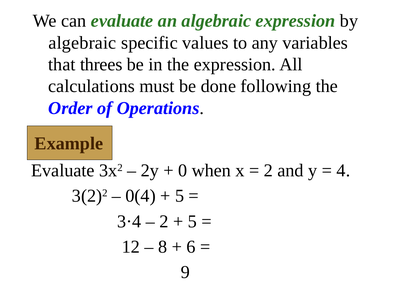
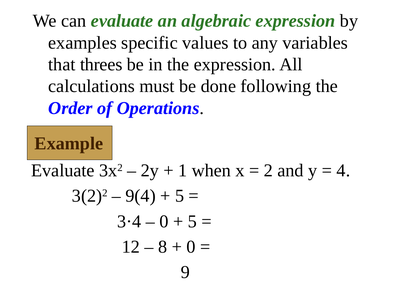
algebraic: algebraic -> examples (83, 43)
0: 0 -> 1 (183, 171)
0(4: 0(4 -> 9(4 (141, 196)
2: 2 -> 0 (164, 221)
6: 6 -> 0 (191, 247)
